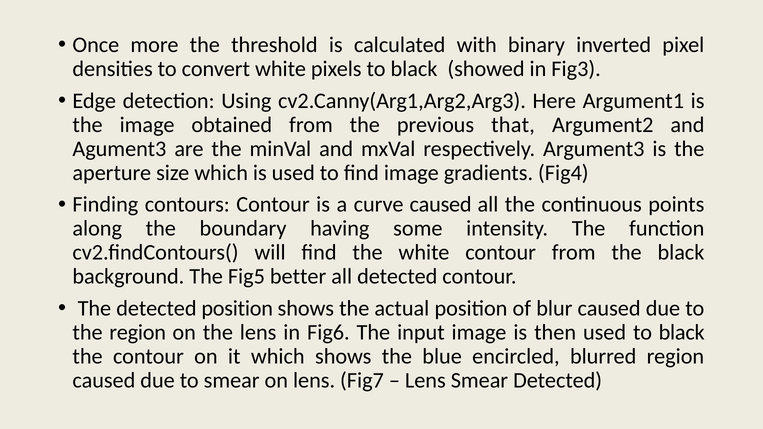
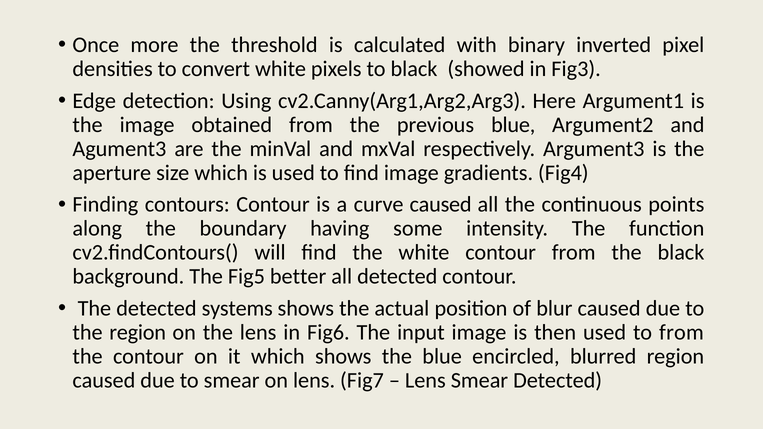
previous that: that -> blue (513, 125)
detected position: position -> systems (237, 309)
used to black: black -> from (681, 333)
